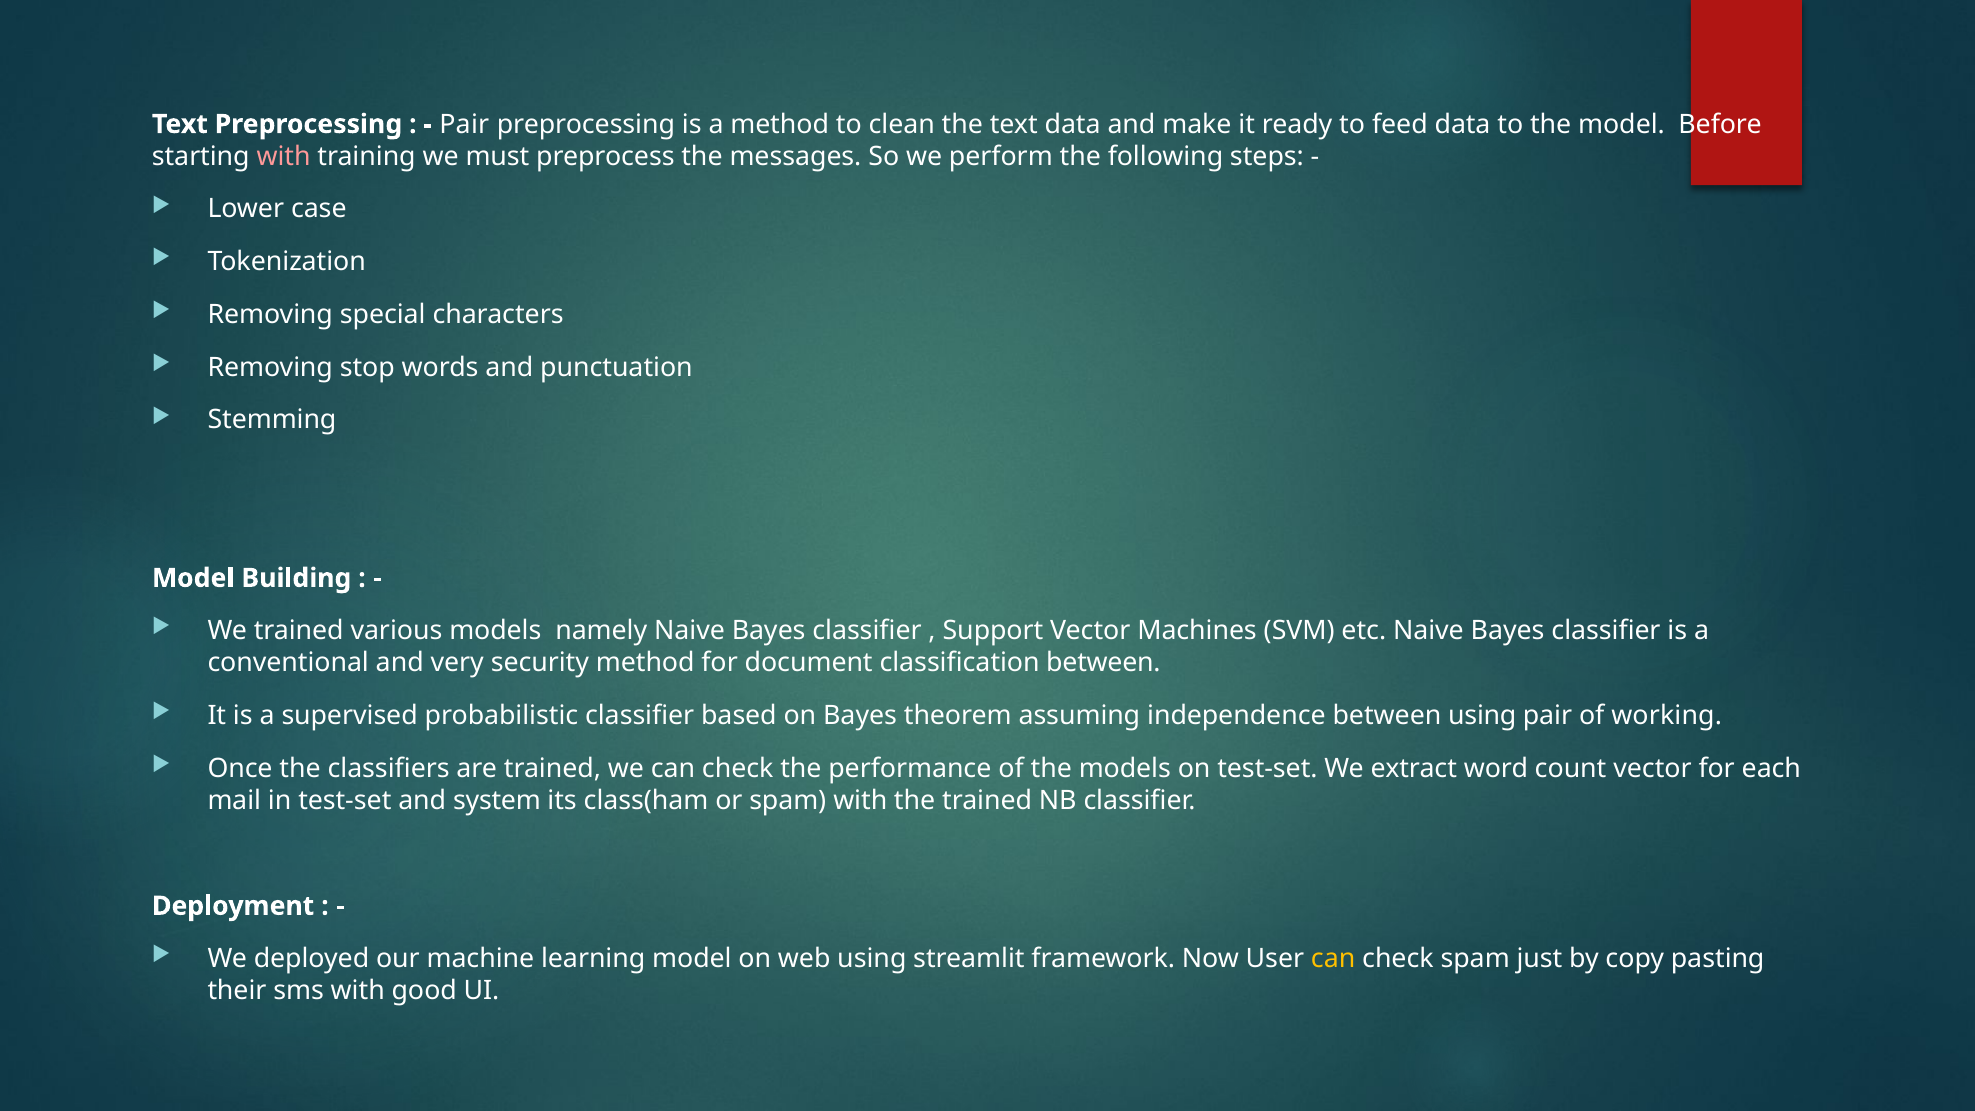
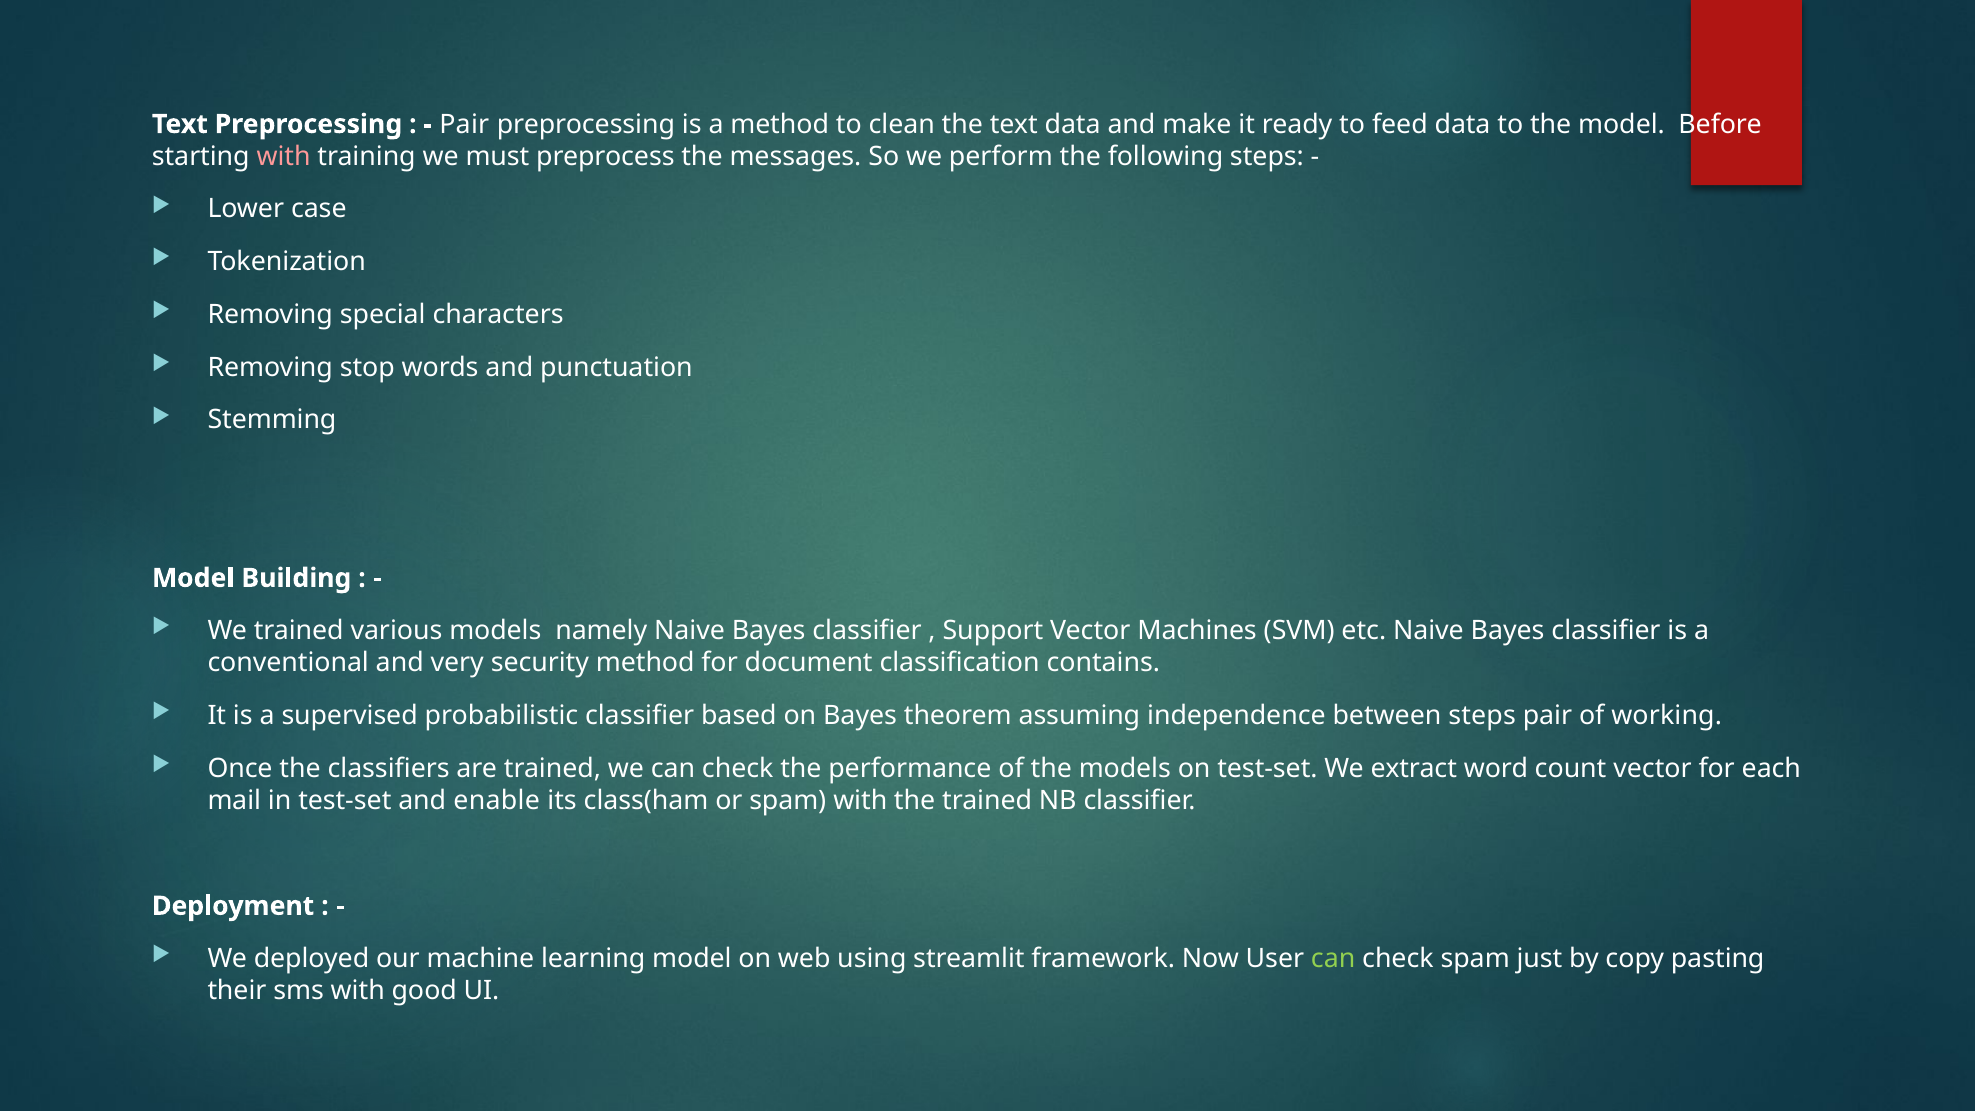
classification between: between -> contains (1103, 663)
between using: using -> steps (1482, 716)
system: system -> enable (497, 800)
can colour: yellow -> light green (1333, 959)
